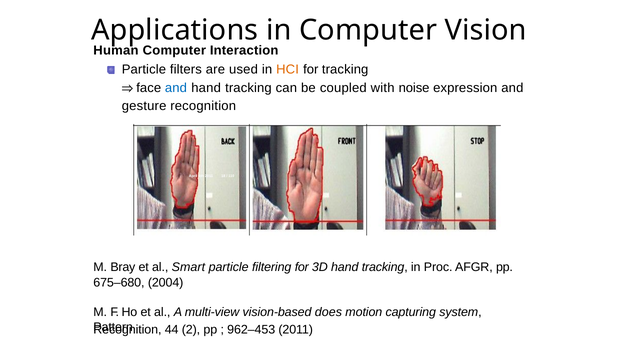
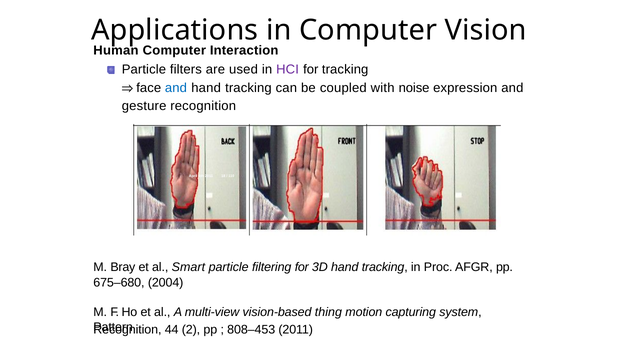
HCI colour: orange -> purple (288, 70)
does: does -> thing (328, 313)
962–453: 962–453 -> 808–453 (251, 330)
